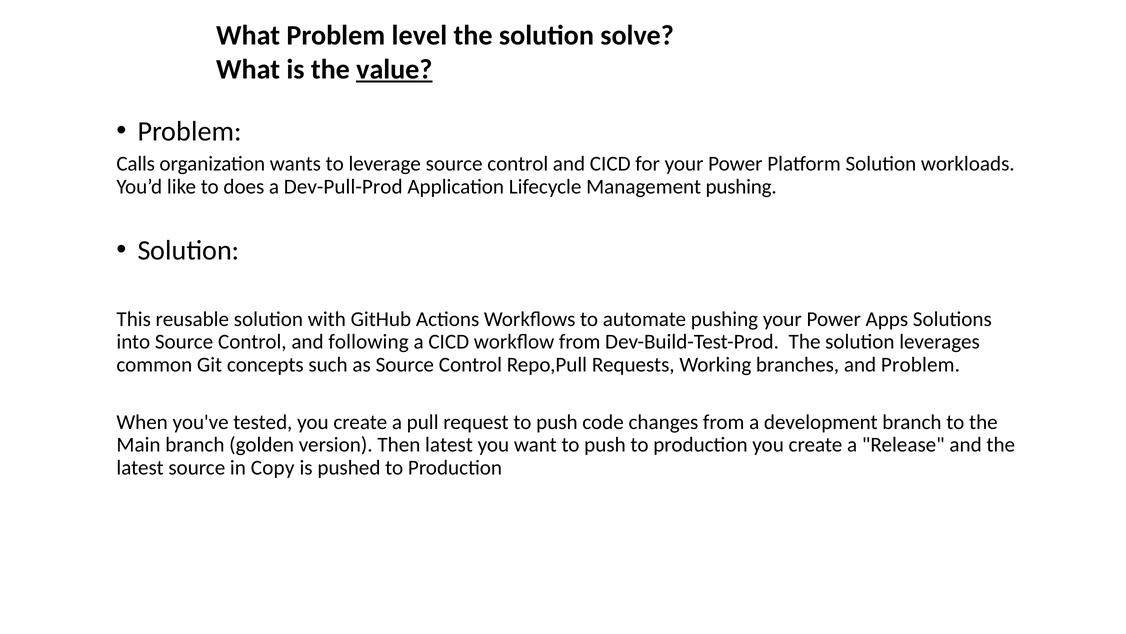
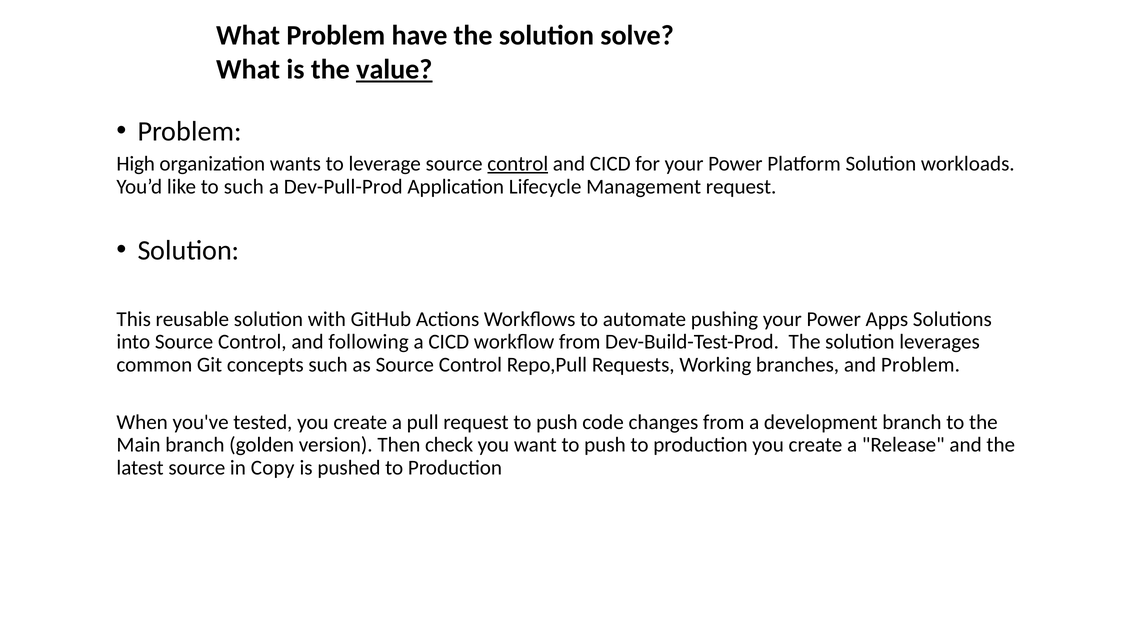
level: level -> have (420, 36)
Calls: Calls -> High (136, 164)
control underline: none -> present (518, 164)
to does: does -> such (244, 186)
Management pushing: pushing -> request (741, 186)
Then latest: latest -> check (449, 445)
